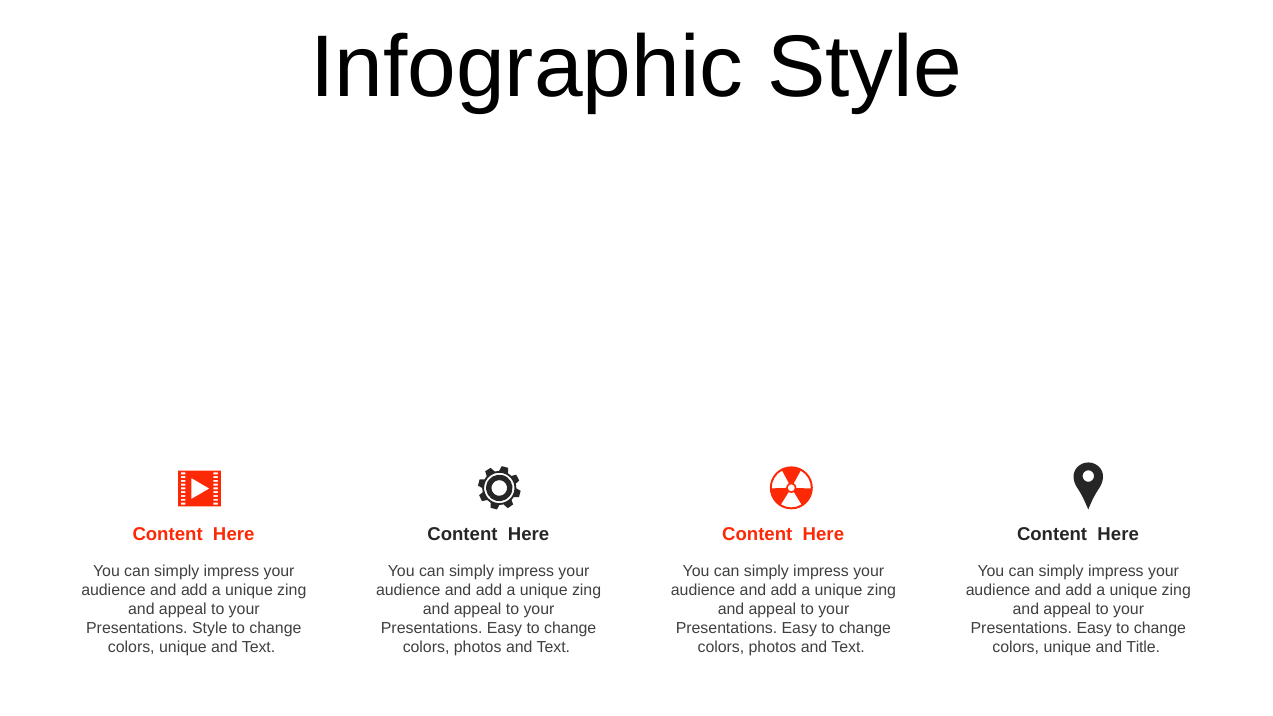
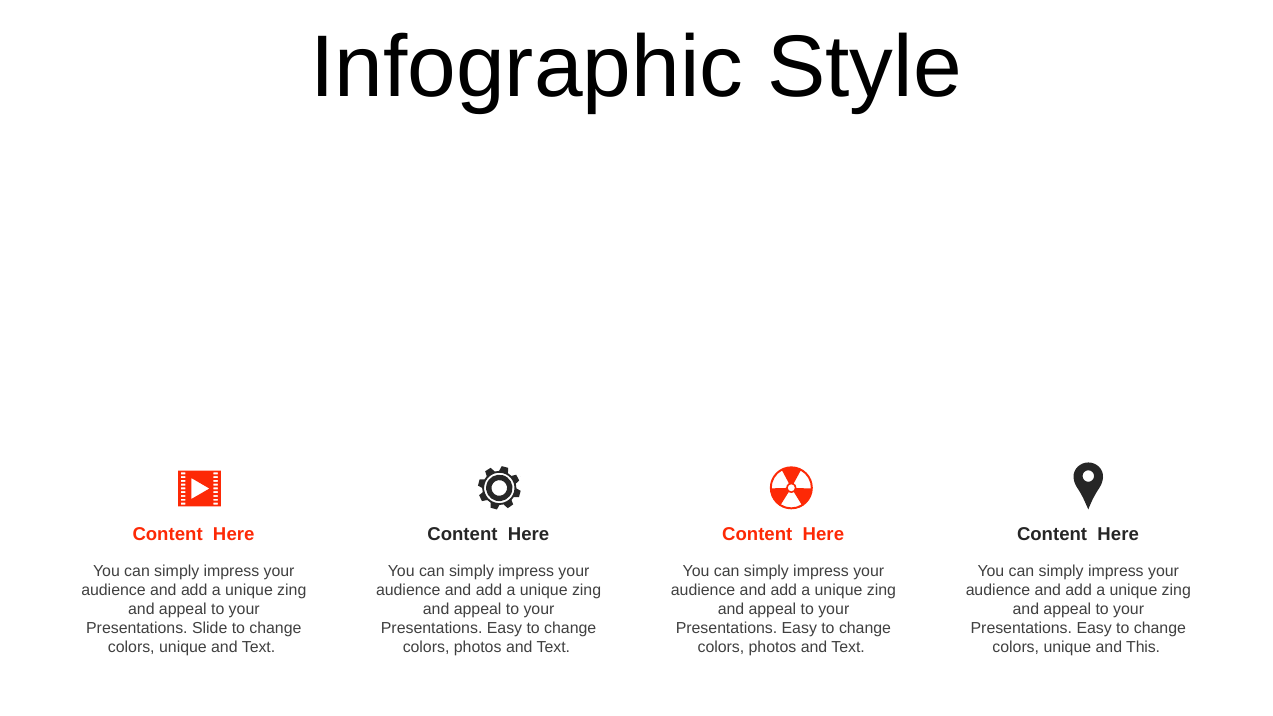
Presentations Style: Style -> Slide (210, 628)
Title: Title -> This (1143, 647)
